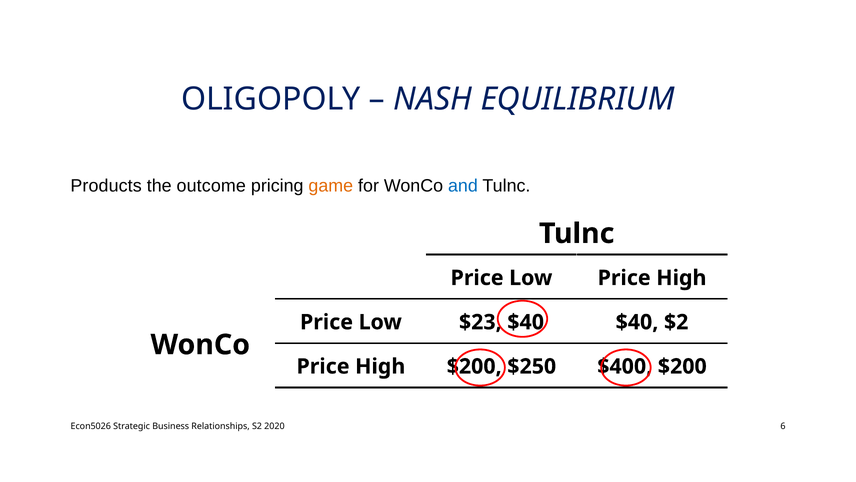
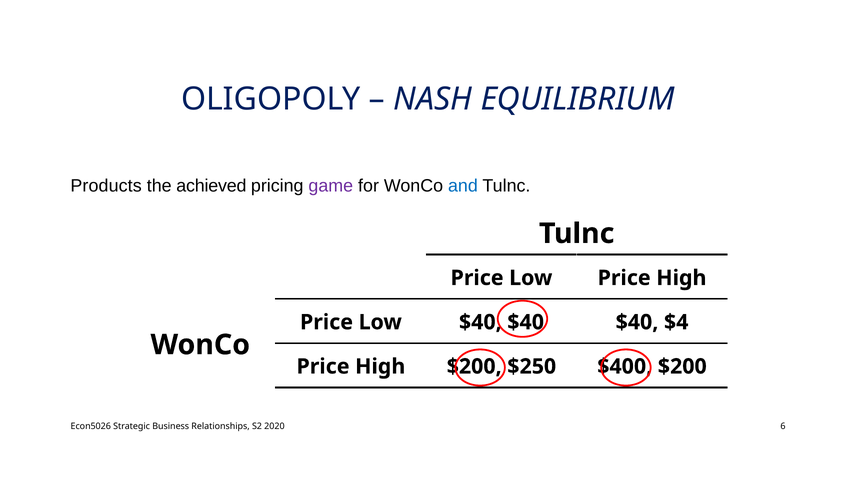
outcome: outcome -> achieved (211, 186)
game colour: orange -> purple (331, 186)
Low $23: $23 -> $40 (480, 322)
$2: $2 -> $4 (676, 322)
